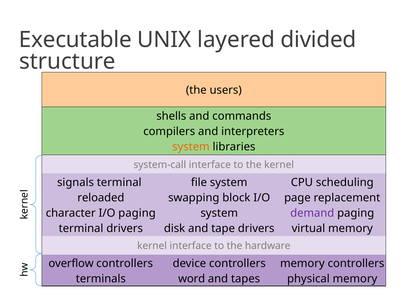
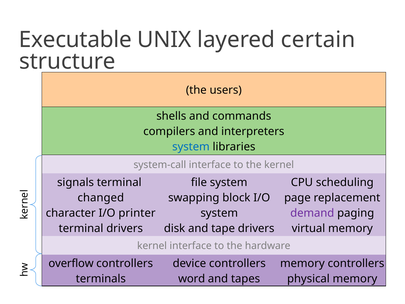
divided: divided -> certain (318, 40)
system colour: orange -> blue (191, 147)
reloaded: reloaded -> changed (101, 198)
I/O paging: paging -> printer (137, 213)
